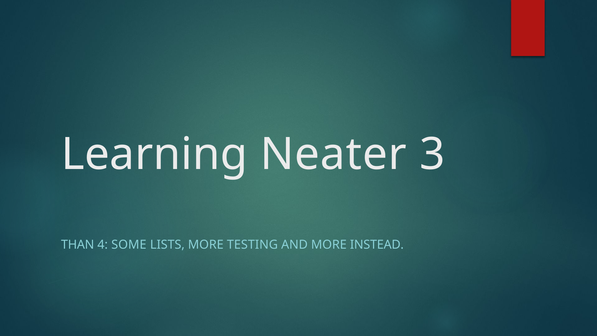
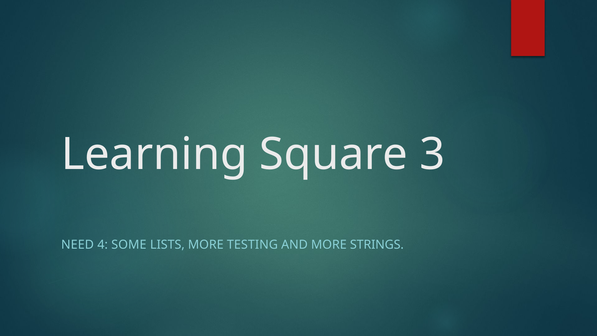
Neater: Neater -> Square (334, 154)
THAN: THAN -> NEED (78, 245)
INSTEAD: INSTEAD -> STRINGS (377, 245)
